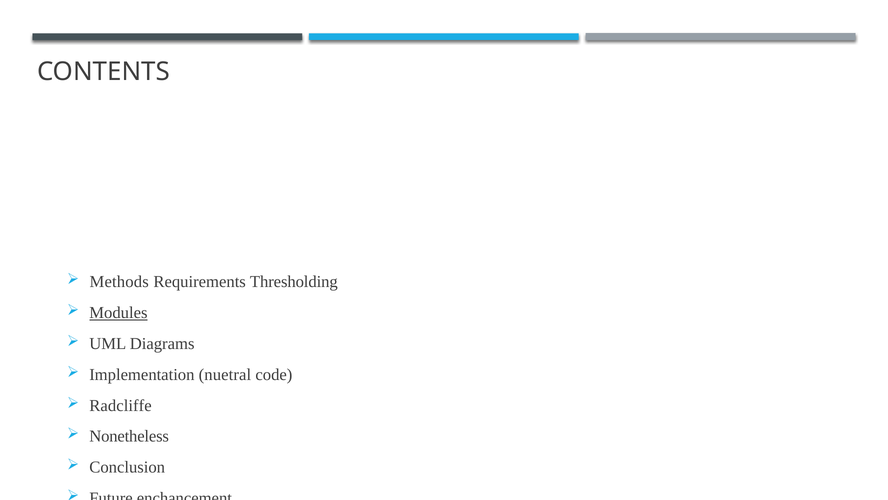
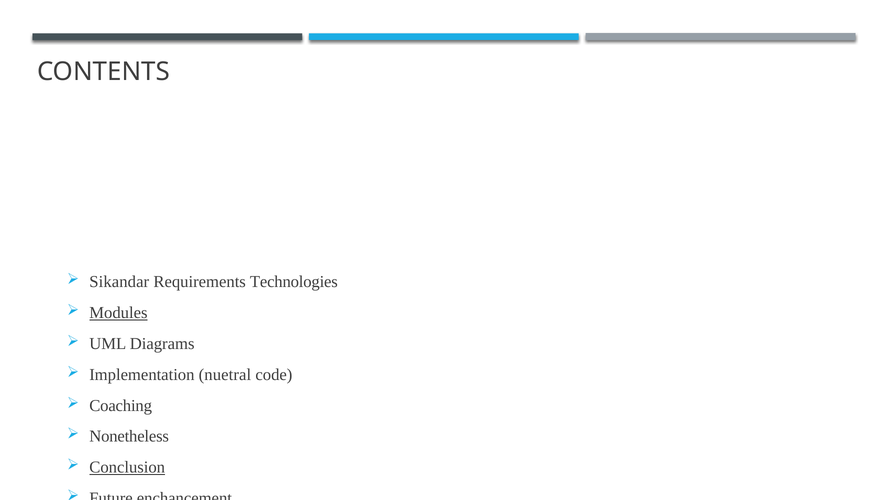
Methods: Methods -> Sikandar (119, 282)
Thresholding: Thresholding -> Technologies (294, 282)
Radcliffe: Radcliffe -> Coaching (121, 405)
Conclusion underline: none -> present (127, 467)
